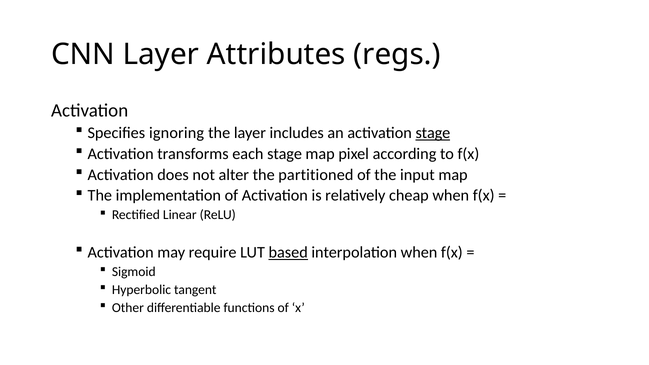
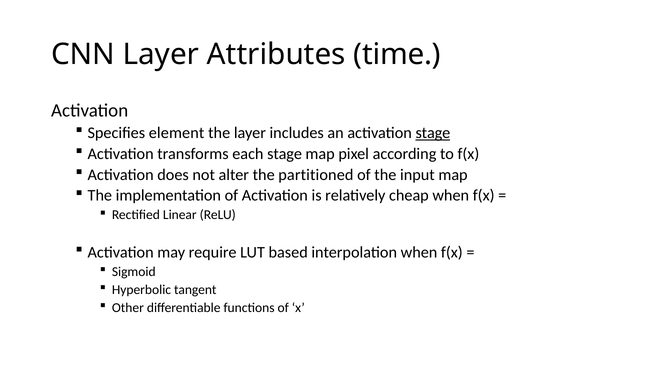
regs: regs -> time (397, 55)
ignoring: ignoring -> element (177, 133)
based underline: present -> none (288, 252)
